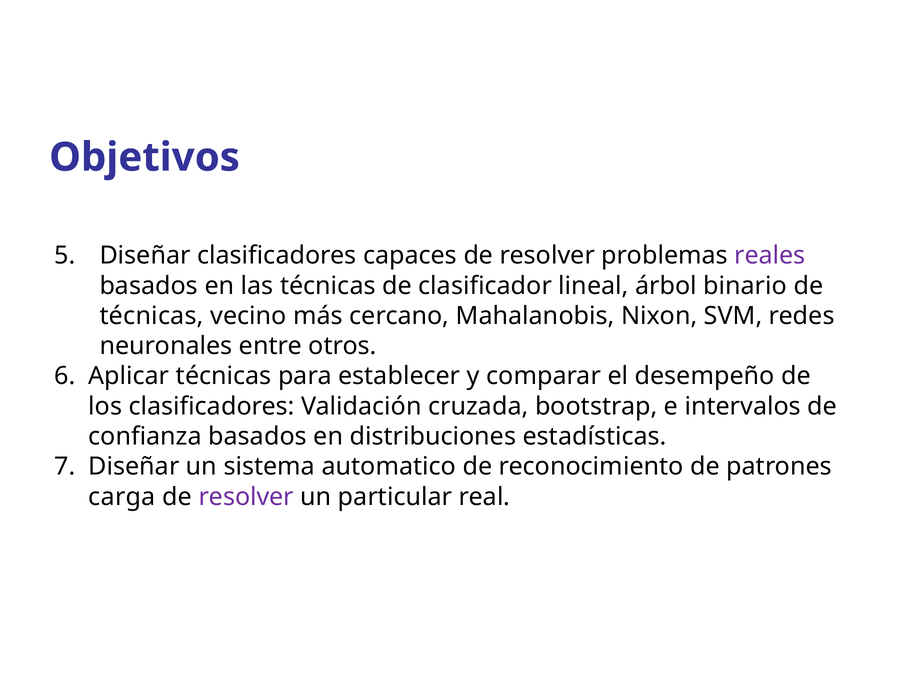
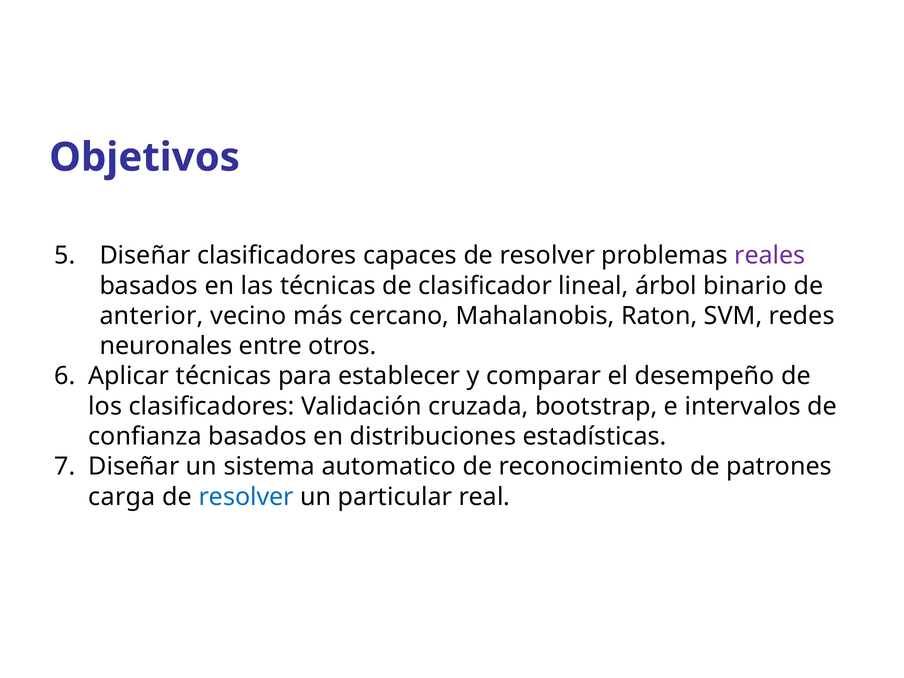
técnicas: técnicas -> anterior (152, 316)
Nixon: Nixon -> Raton (659, 316)
resolver colour: purple -> blue (246, 497)
